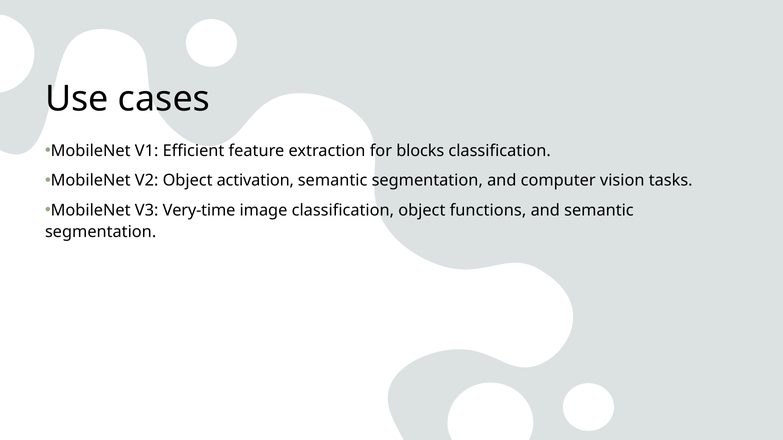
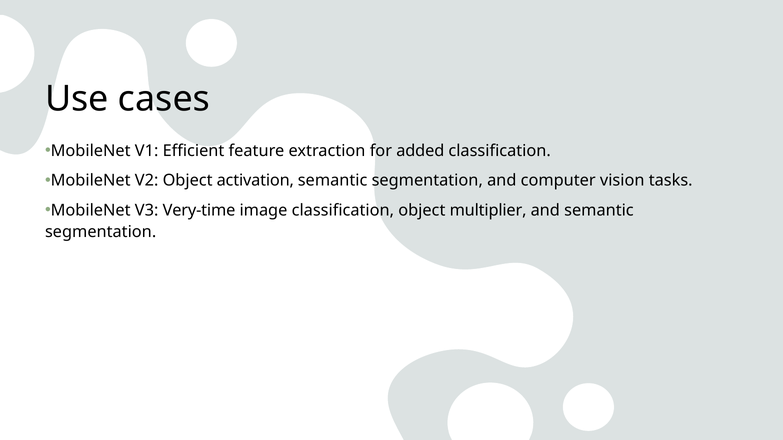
blocks: blocks -> added (420, 151)
functions: functions -> multiplier (488, 210)
